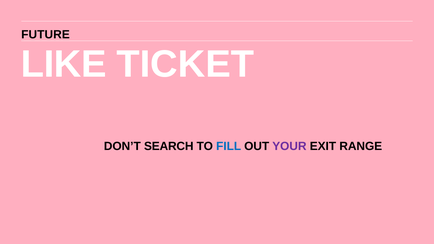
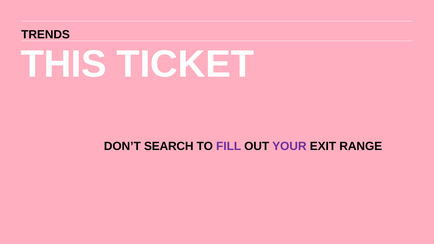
FUTURE: FUTURE -> TRENDS (46, 35)
LIKE: LIKE -> THIS (64, 64)
FILL colour: blue -> purple (229, 146)
